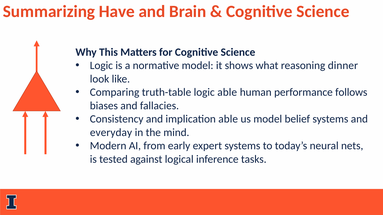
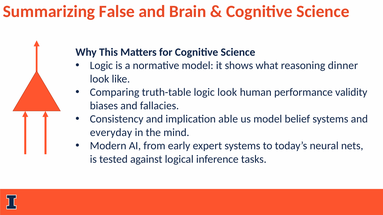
Have: Have -> False (117, 11)
logic able: able -> look (227, 92)
follows: follows -> validity (351, 92)
